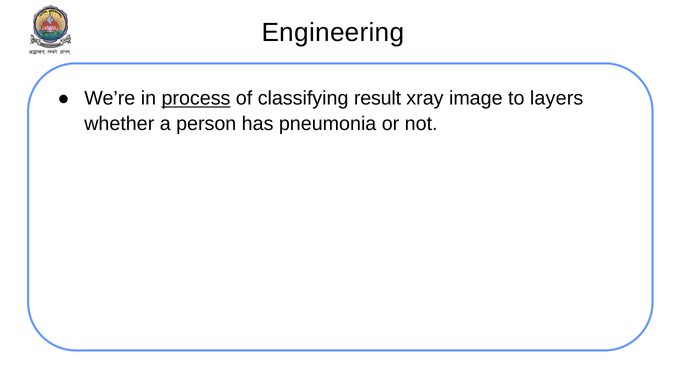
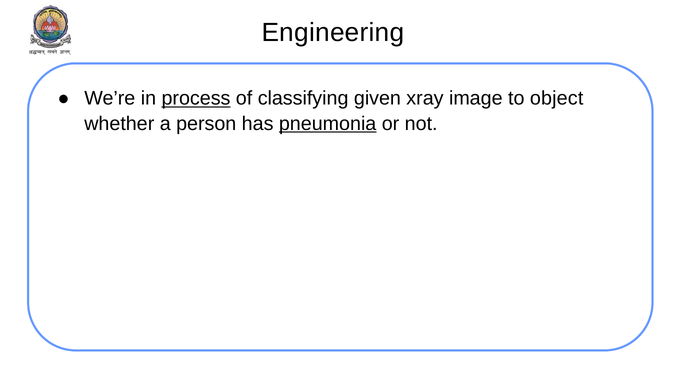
result: result -> given (377, 98)
layers: layers -> object (557, 98)
pneumonia underline: none -> present (328, 124)
